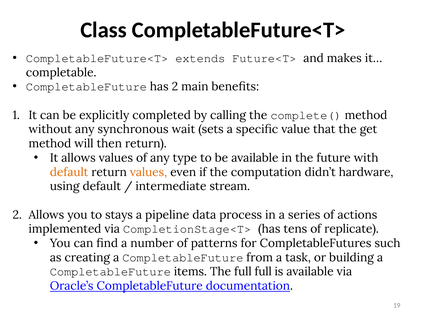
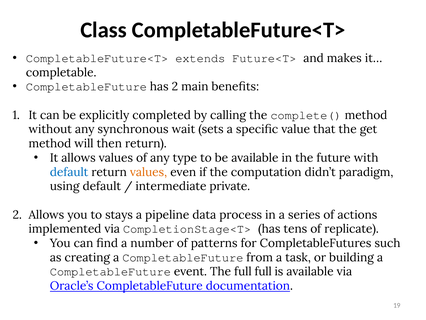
default colour: orange -> blue (69, 172)
hardware: hardware -> paradigm (366, 172)
stream: stream -> private (230, 186)
items: items -> event (190, 271)
